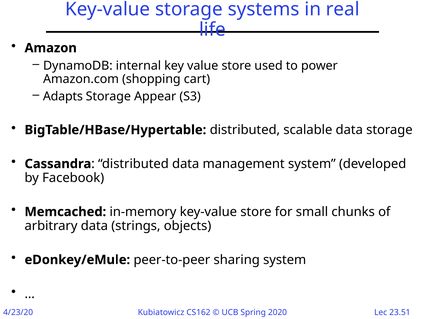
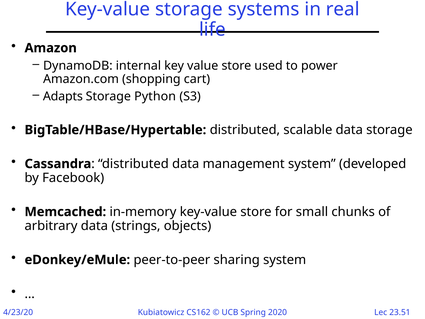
Appear: Appear -> Python (155, 96)
